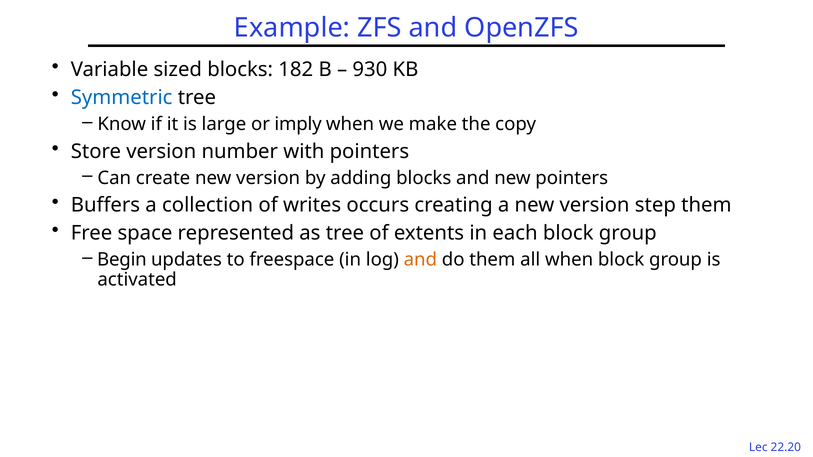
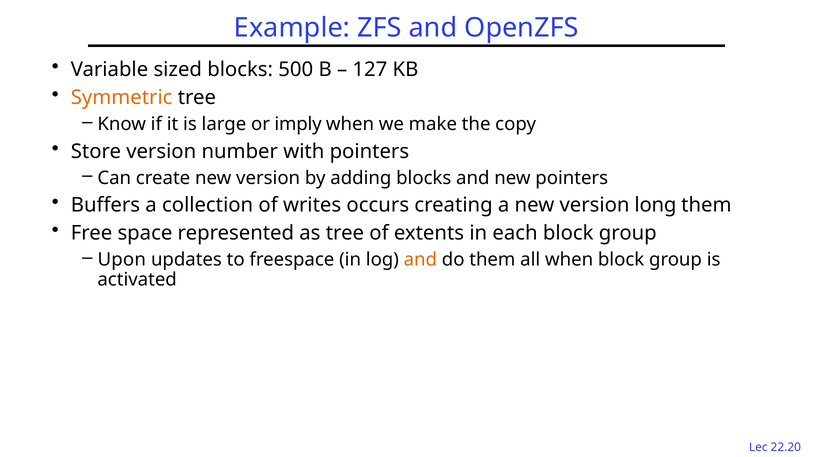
182: 182 -> 500 (296, 70)
930: 930 -> 127 (370, 70)
Symmetric colour: blue -> orange (122, 98)
step: step -> long (655, 205)
Begin: Begin -> Upon (122, 260)
